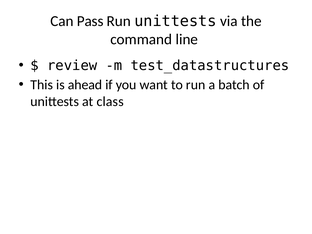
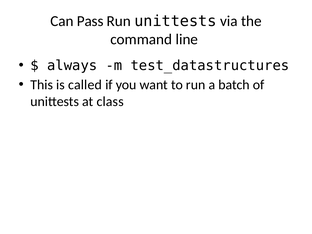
review: review -> always (72, 65)
ahead: ahead -> called (85, 85)
